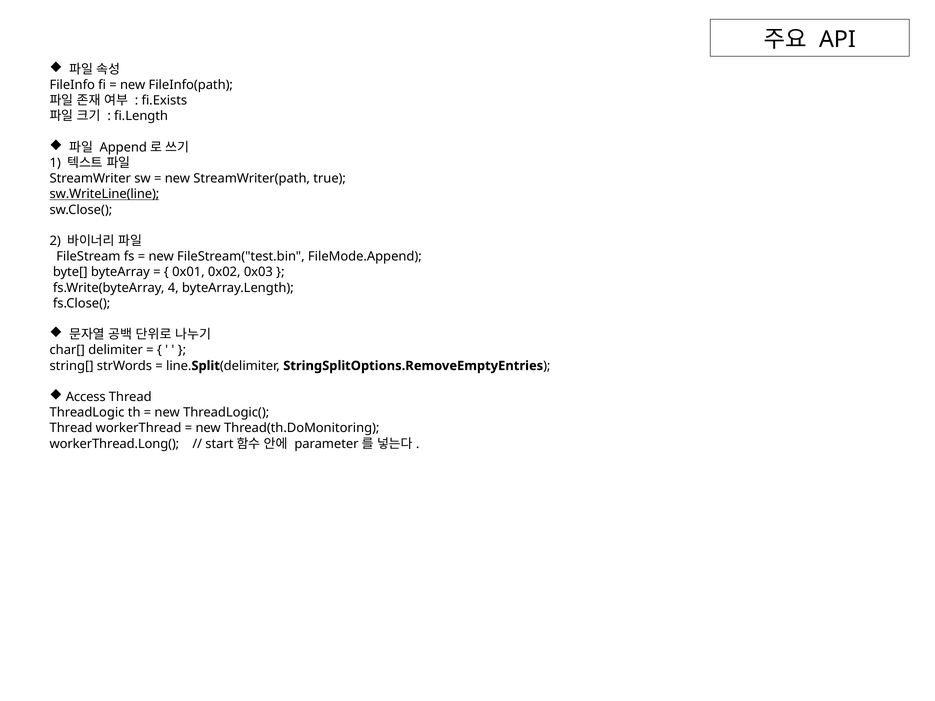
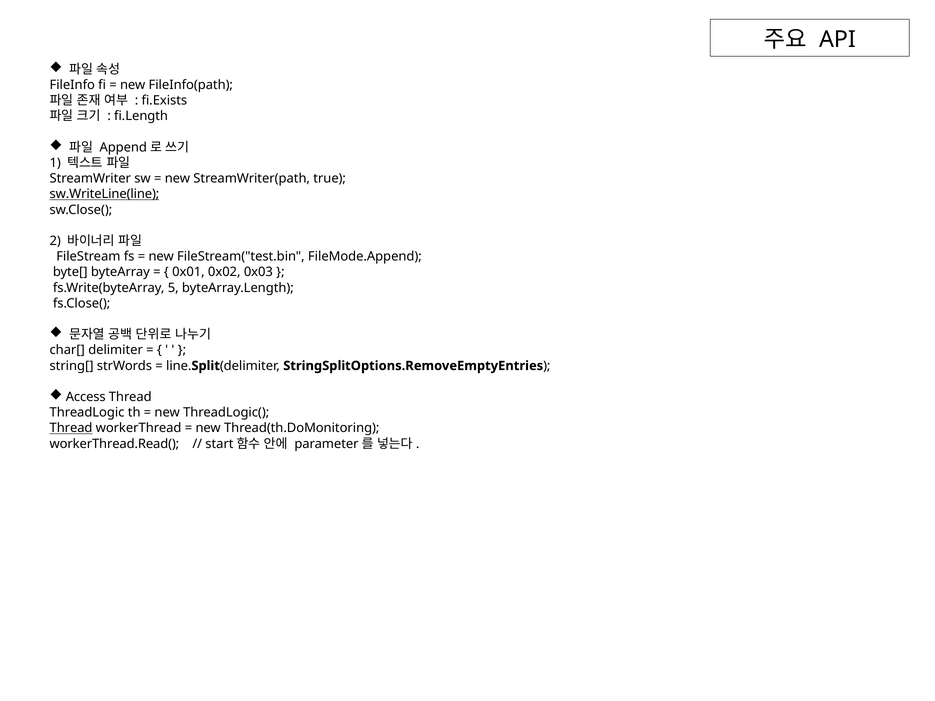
4: 4 -> 5 (173, 288)
Thread underline: none -> present (71, 428)
workerThread.Long(: workerThread.Long( -> workerThread.Read( (114, 444)
